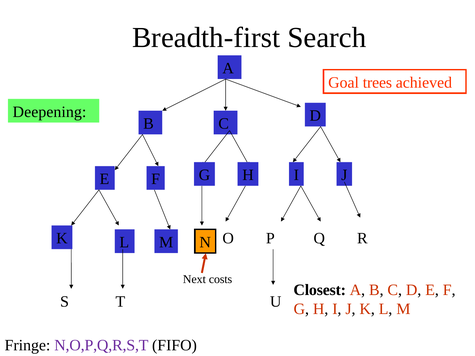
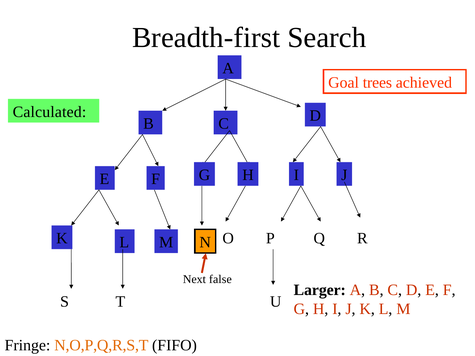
Deepening: Deepening -> Calculated (49, 112)
costs: costs -> false (220, 279)
Closest: Closest -> Larger (320, 290)
N,O,P,Q,R,S,T colour: purple -> orange (101, 345)
